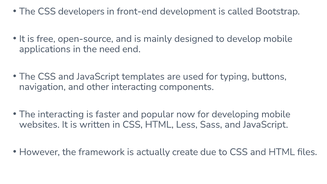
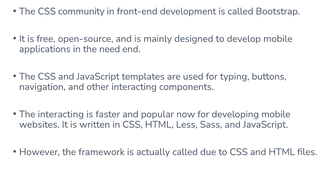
developers: developers -> community (81, 11)
actually create: create -> called (185, 152)
